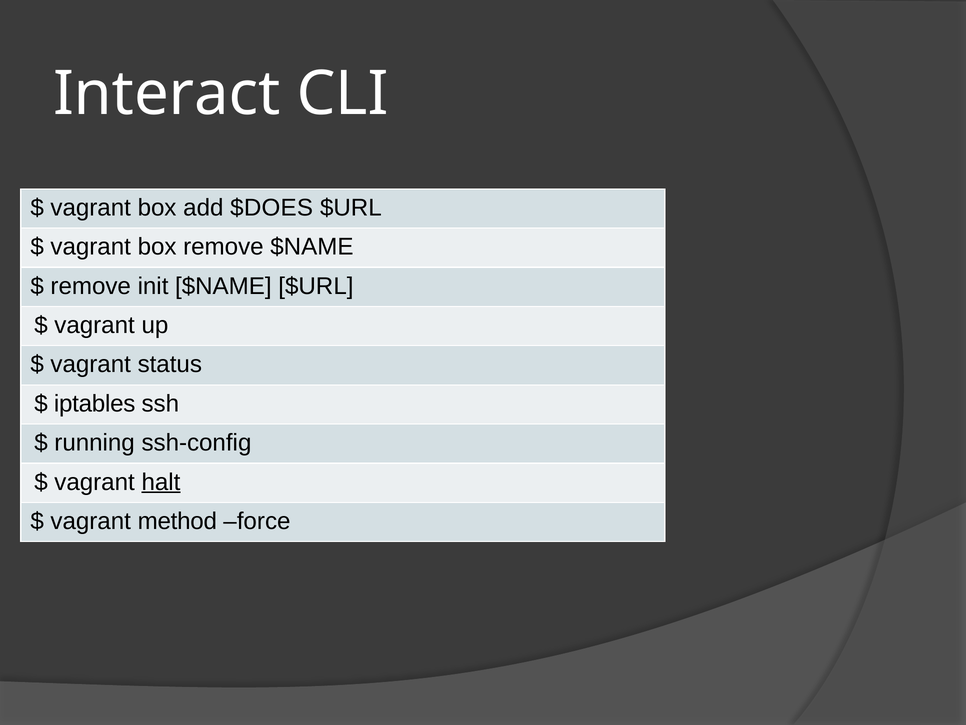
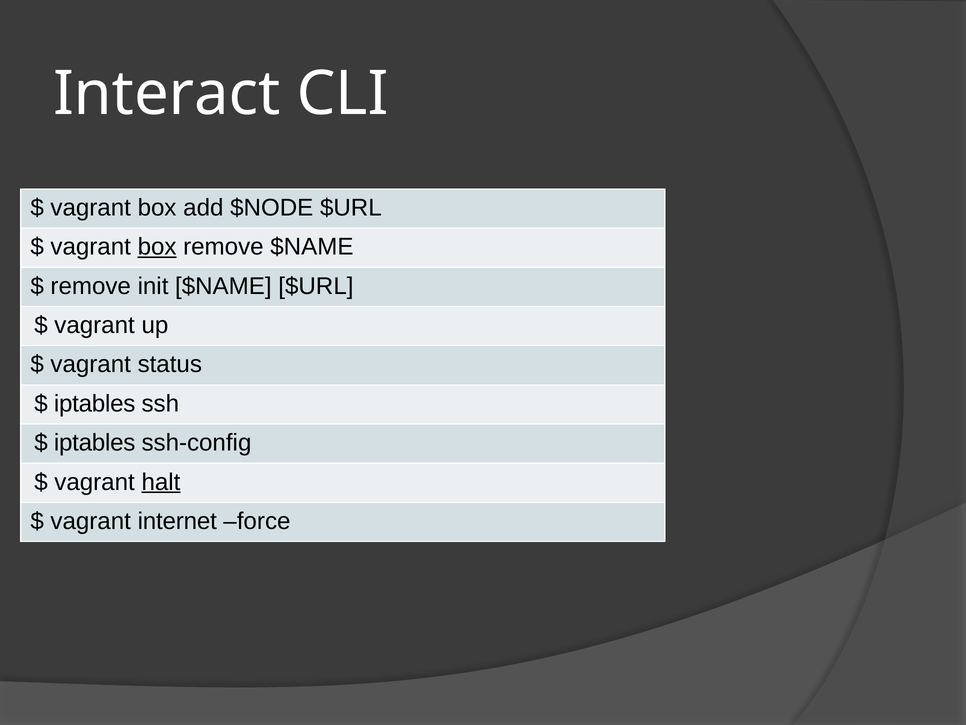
$DOES: $DOES -> $NODE (272, 208)
box underline: none -> present (157, 247)
running: running -> iptables (95, 443)
method: method -> internet (177, 521)
